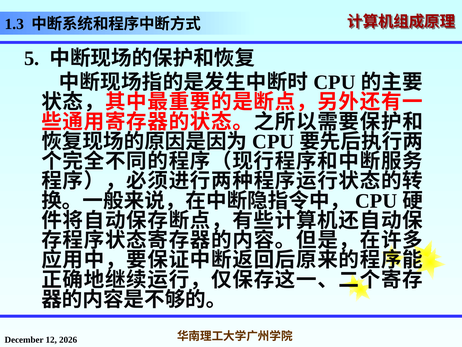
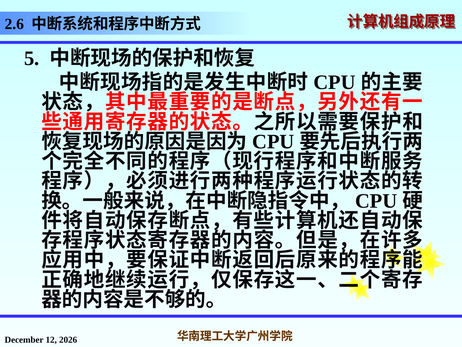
1.3: 1.3 -> 2.6 (14, 24)
